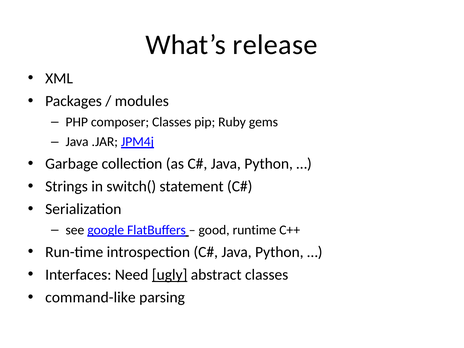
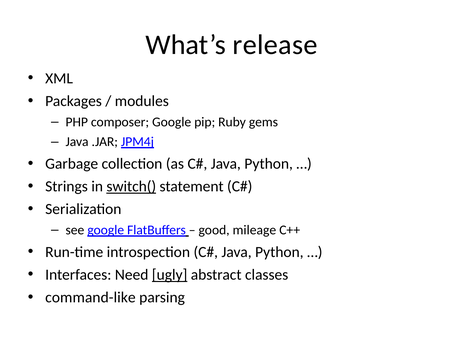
composer Classes: Classes -> Google (172, 122)
switch( underline: none -> present (131, 187)
runtime: runtime -> mileage (254, 230)
